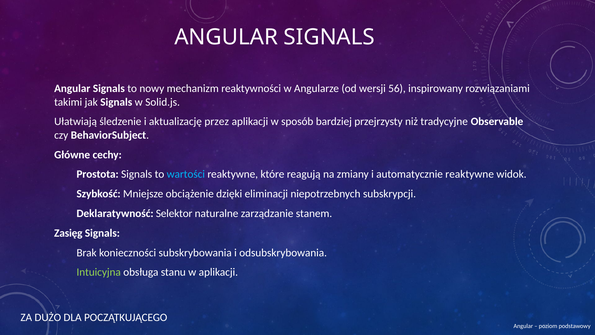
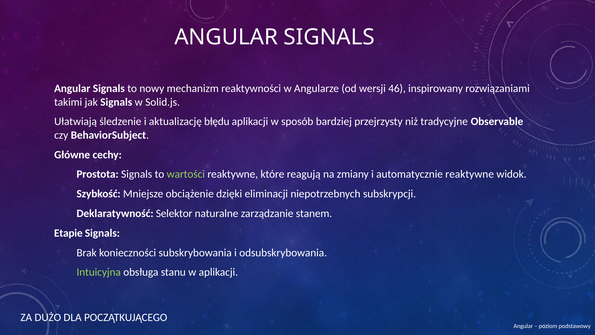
56: 56 -> 46 (397, 89)
przez: przez -> błędu (217, 122)
wartości colour: light blue -> light green (186, 174)
Zasięg: Zasięg -> Etapie (68, 233)
